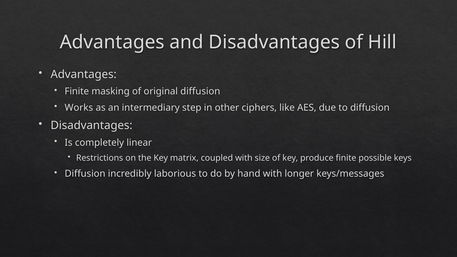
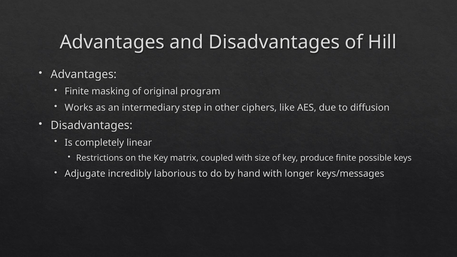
original diffusion: diffusion -> program (200, 92)
Diffusion: Diffusion -> Adjugate (85, 174)
